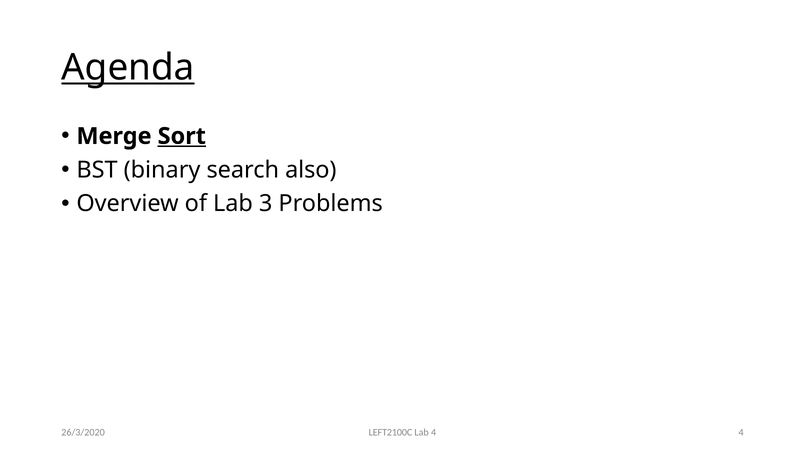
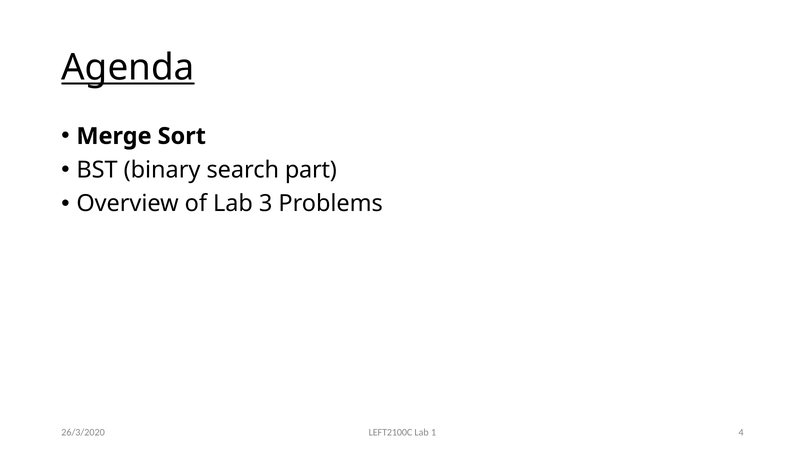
Sort underline: present -> none (182, 136)
also: also -> part (311, 170)
Lab 4: 4 -> 1 (434, 432)
